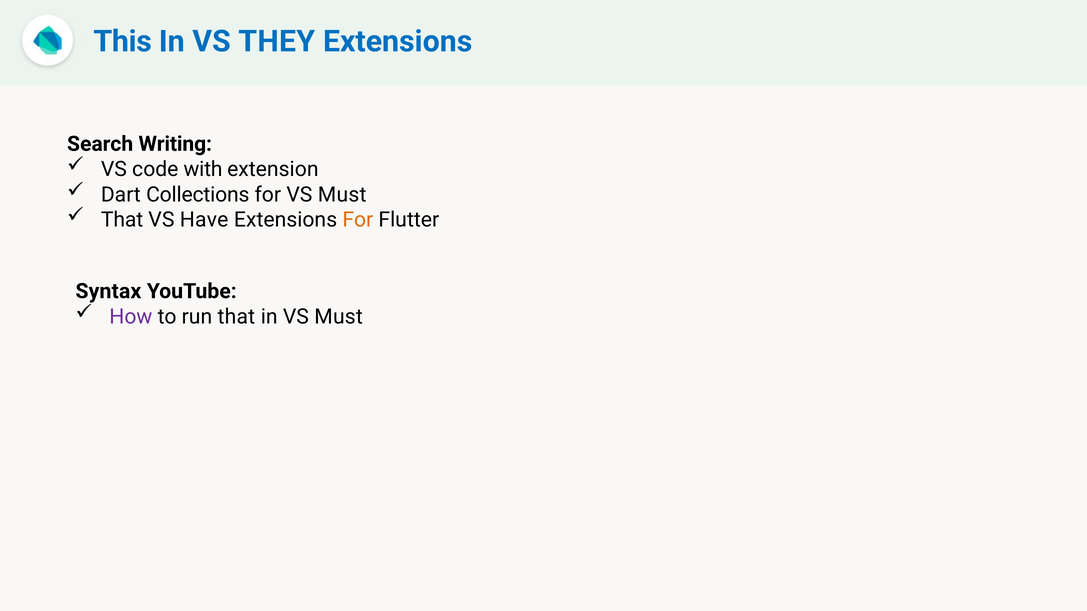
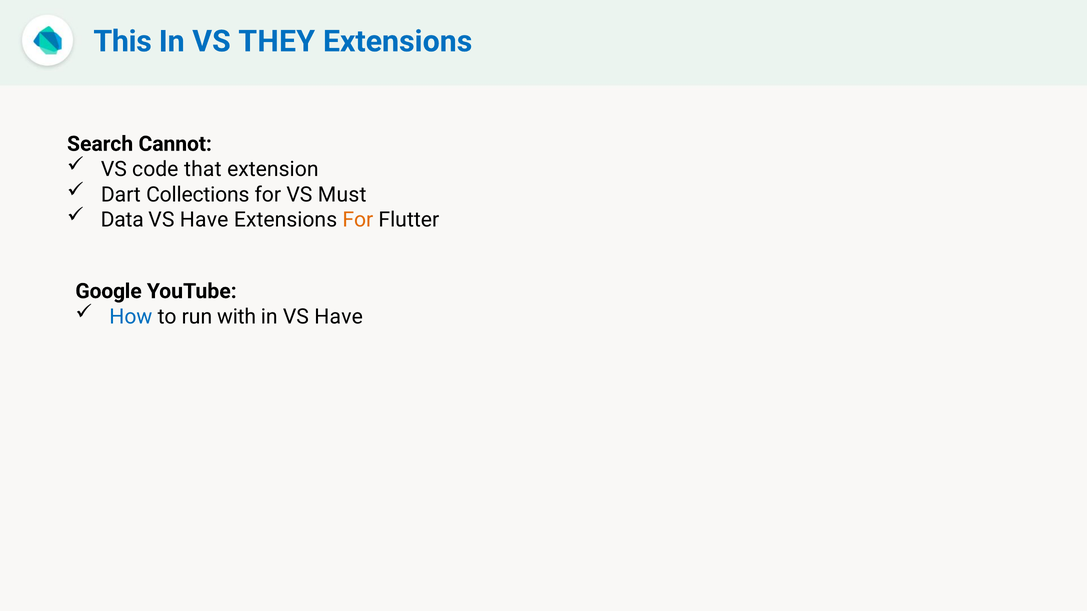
Writing: Writing -> Cannot (175, 144)
with: with -> that (203, 169)
That: That -> Data (122, 220)
Syntax: Syntax -> Google (109, 291)
How colour: purple -> blue (131, 317)
run that: that -> with (237, 317)
in VS Must: Must -> Have (339, 317)
